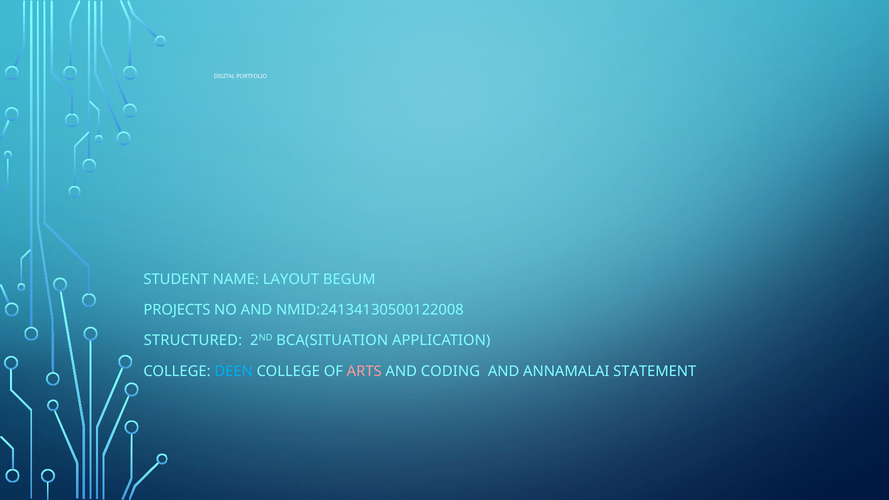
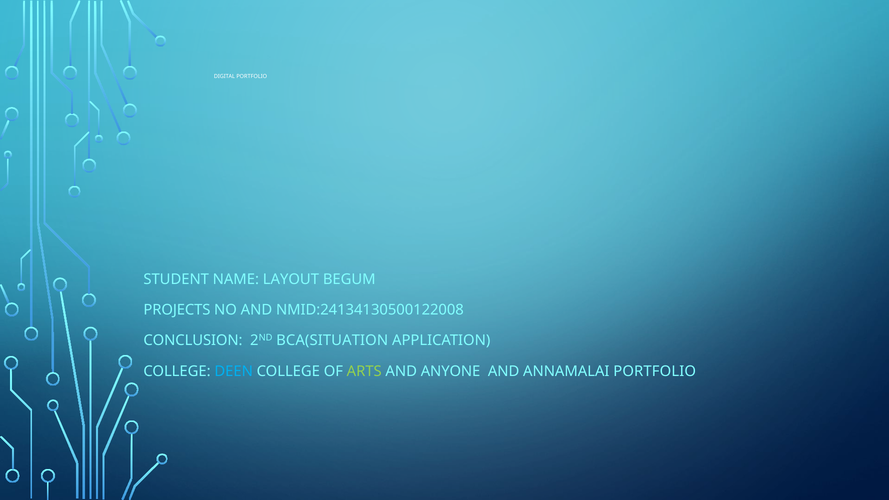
STRUCTURED: STRUCTURED -> CONCLUSION (193, 341)
ARTS colour: pink -> light green (364, 371)
CODING: CODING -> ANYONE (451, 371)
ANNAMALAI STATEMENT: STATEMENT -> PORTFOLIO (655, 371)
